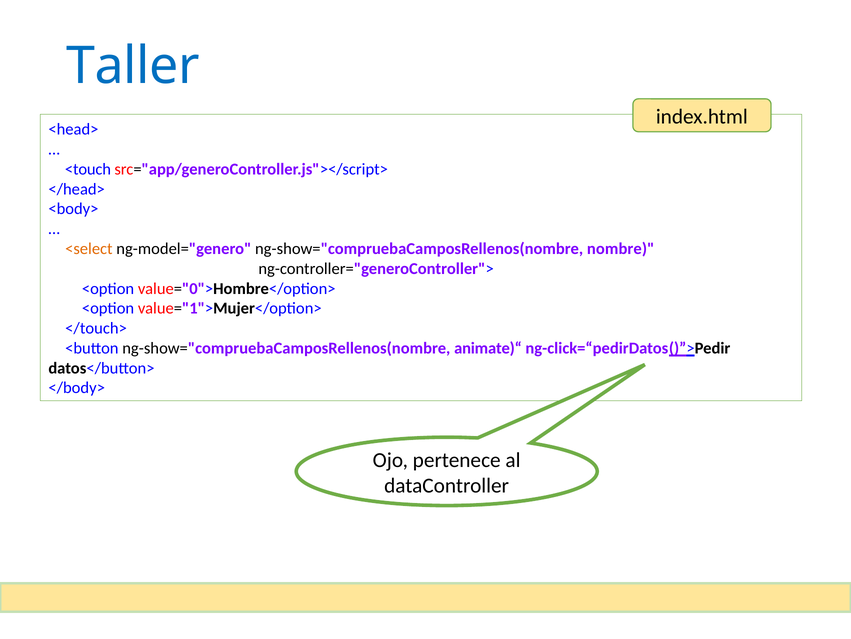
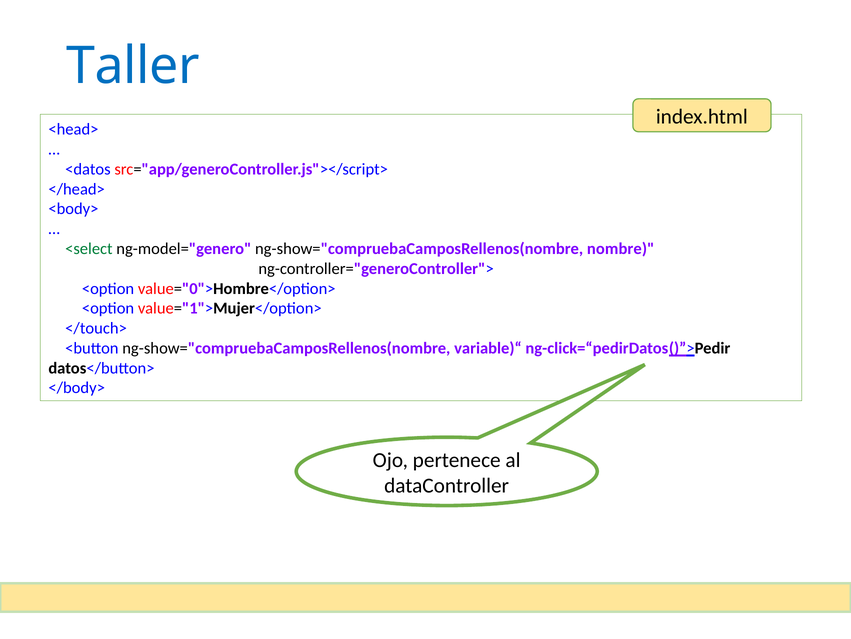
<touch: <touch -> <datos (88, 169)
<select colour: orange -> green (89, 248)
animate)“: animate)“ -> variable)“ (488, 348)
